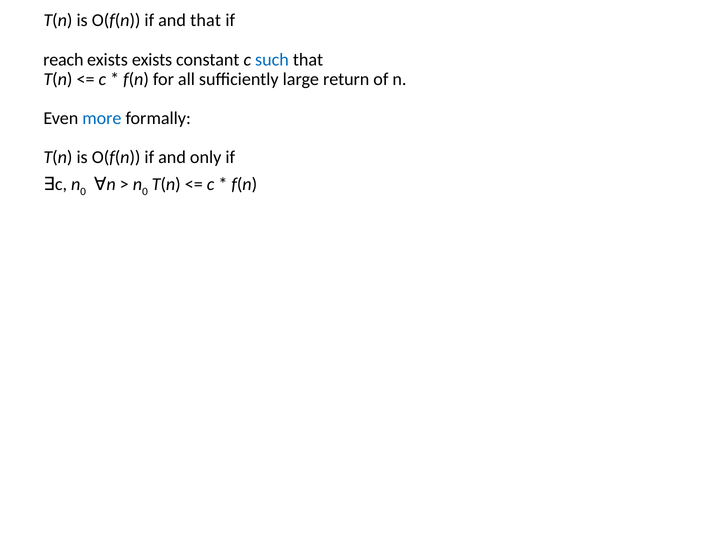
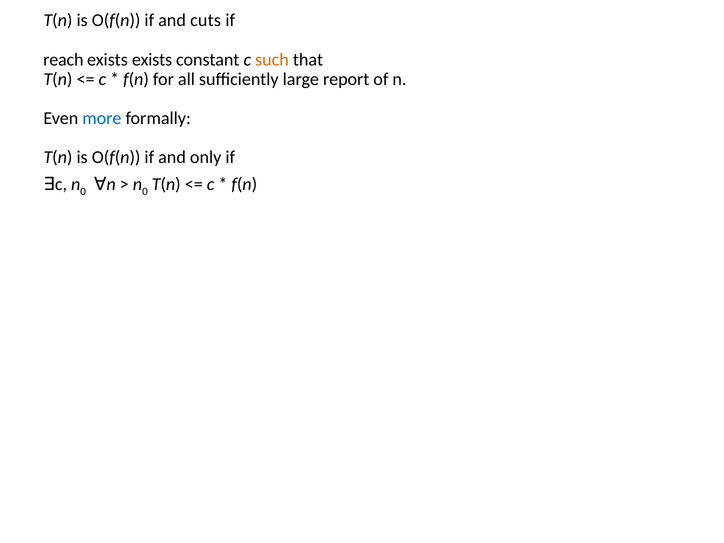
and that: that -> cuts (206, 21)
such colour: blue -> orange (272, 60)
return: return -> report (346, 79)
